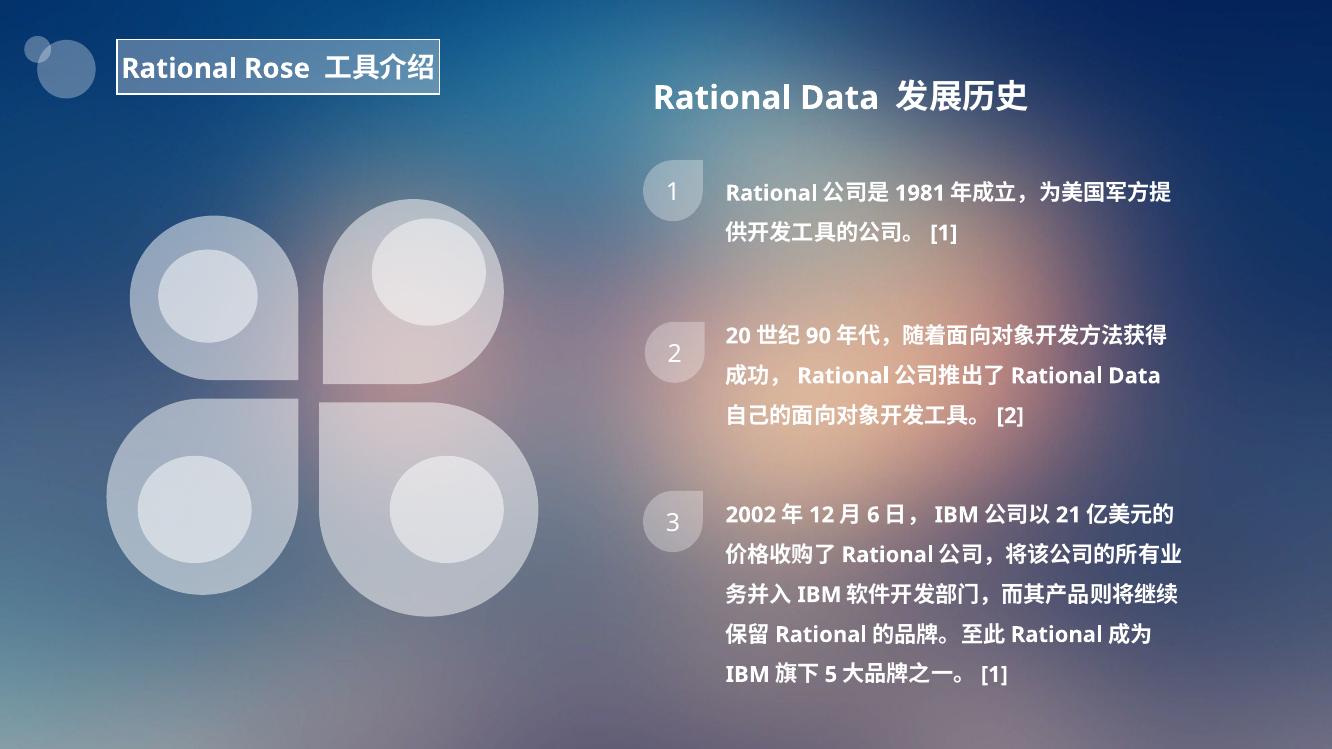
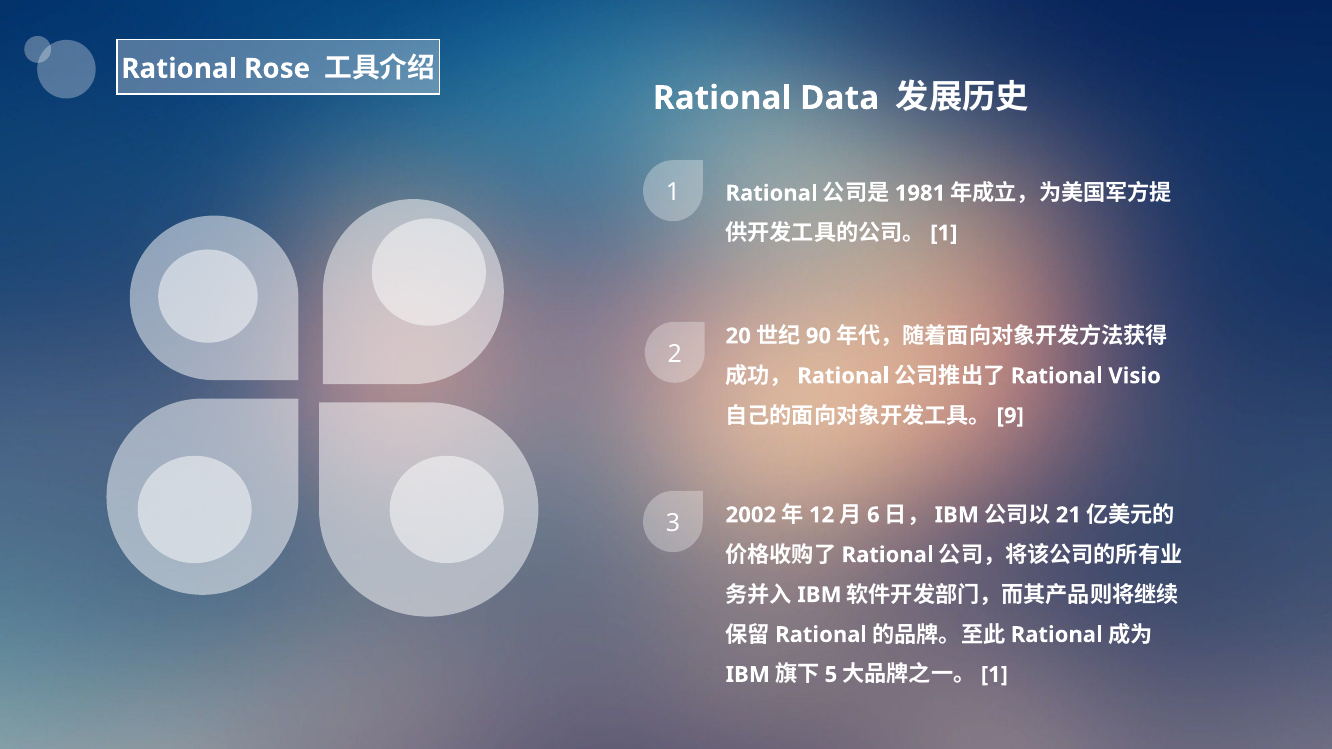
Data: Data -> Visio (1135, 376)
2: 2 -> 9 (1010, 416)
